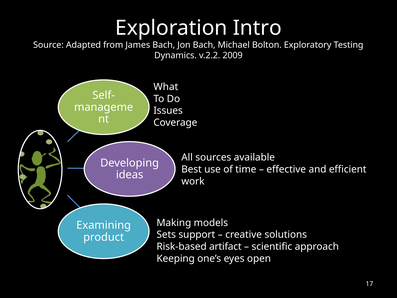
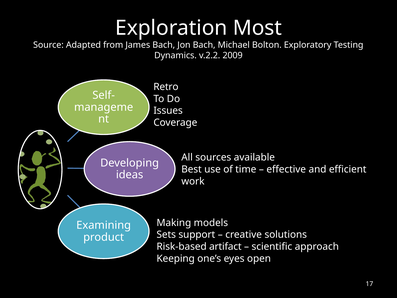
Intro: Intro -> Most (257, 28)
What: What -> Retro (166, 87)
